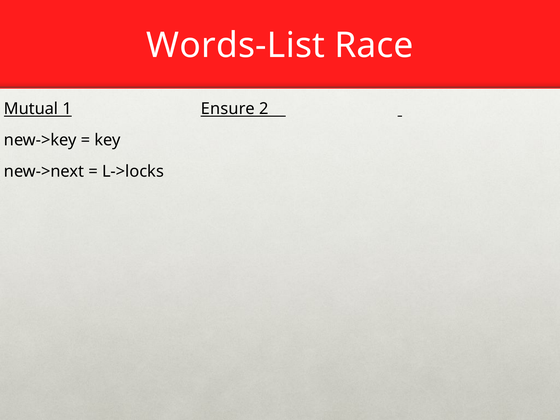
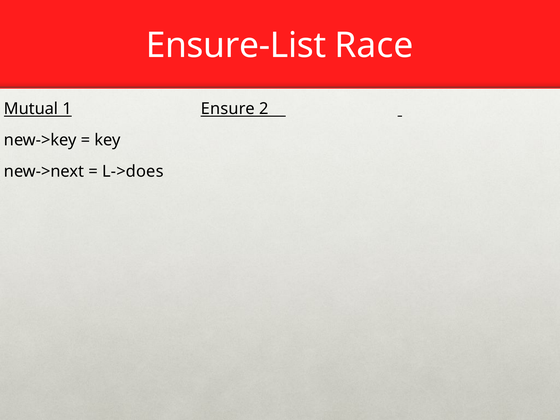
Words-List: Words-List -> Ensure-List (236, 46)
L->locks: L->locks -> L->does (133, 171)
